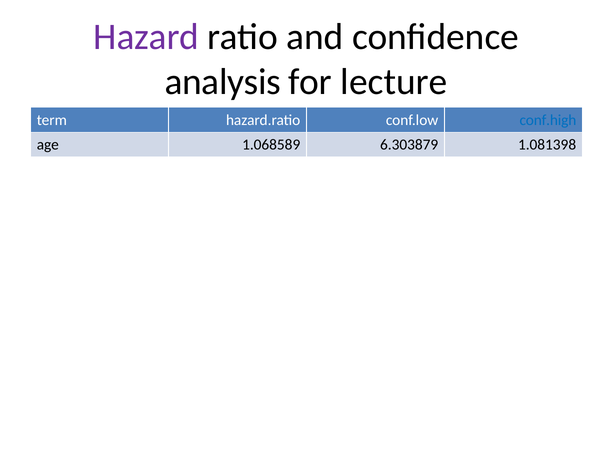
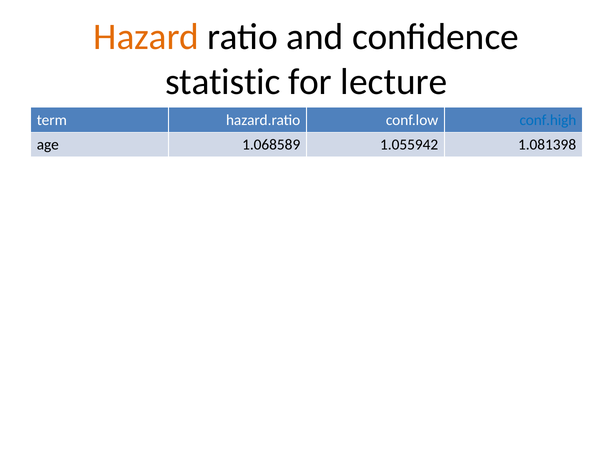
Hazard colour: purple -> orange (146, 37)
analysis: analysis -> statistic (223, 82)
6.303879: 6.303879 -> 1.055942 (409, 145)
